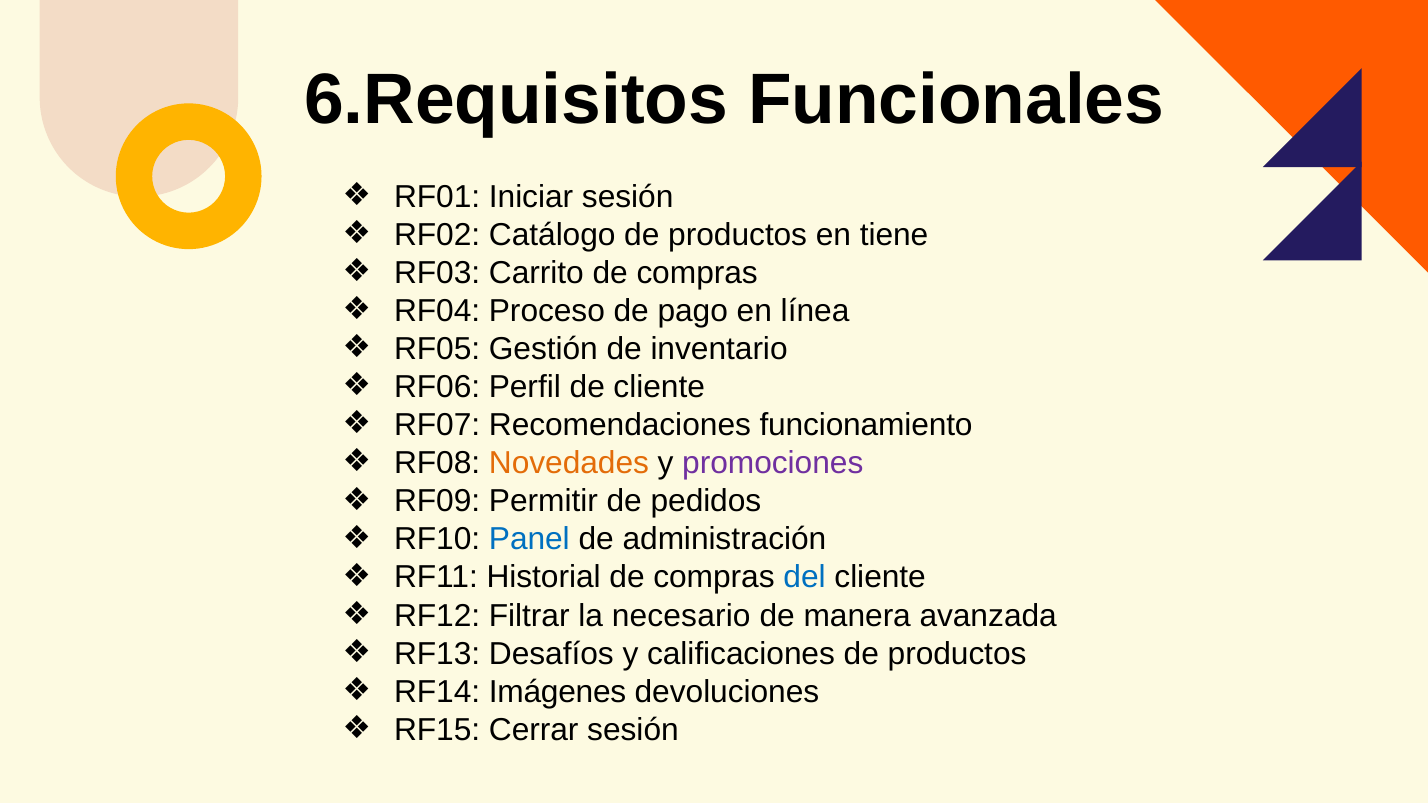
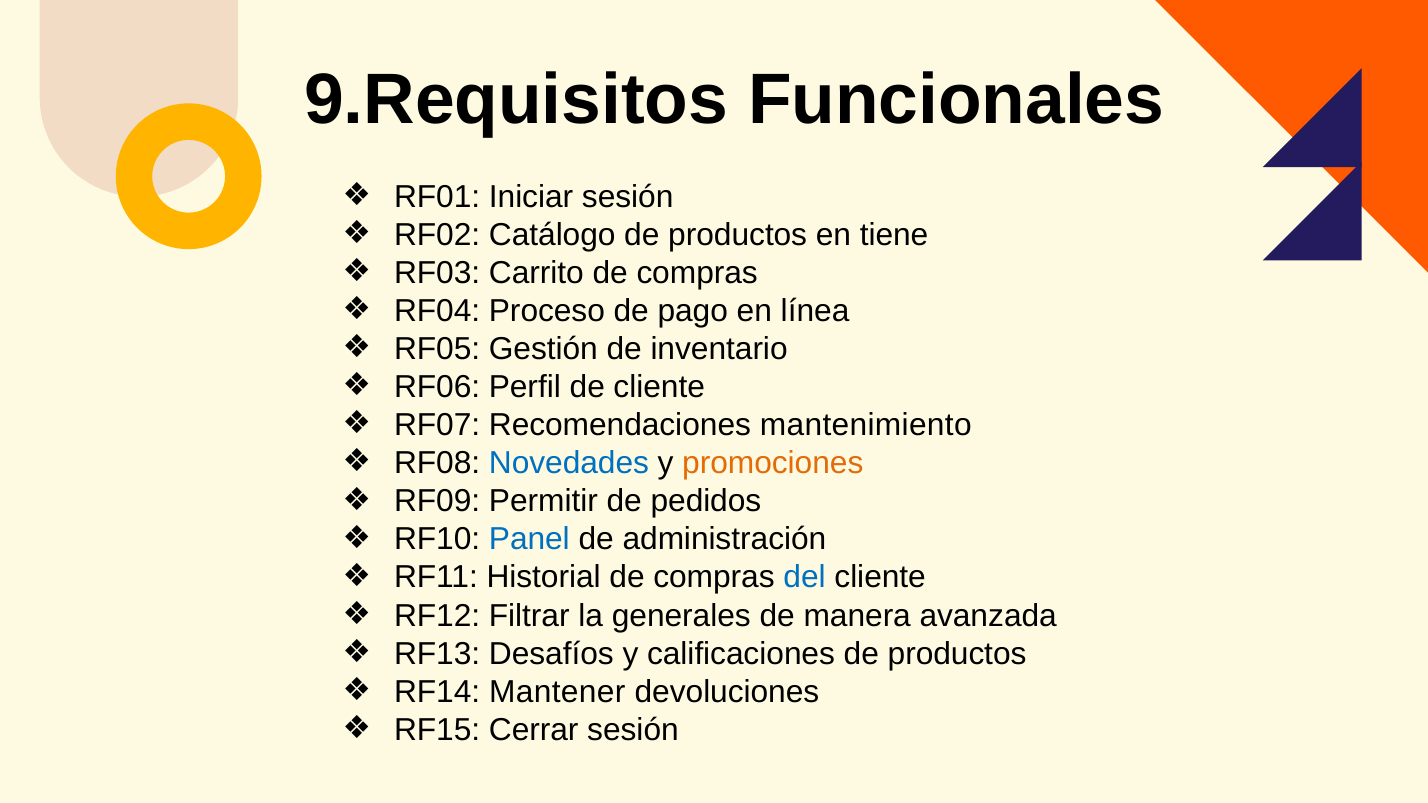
6.Requisitos: 6.Requisitos -> 9.Requisitos (516, 100)
funcionamiento: funcionamiento -> mantenimiento (866, 425)
Novedades colour: orange -> blue (569, 464)
promociones colour: purple -> orange (773, 464)
necesario: necesario -> generales (681, 616)
Imágenes: Imágenes -> Mantener (557, 692)
